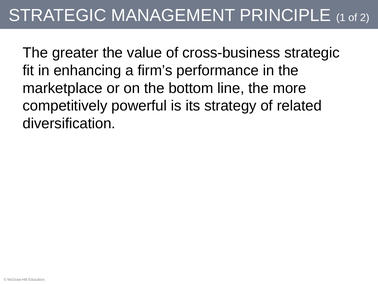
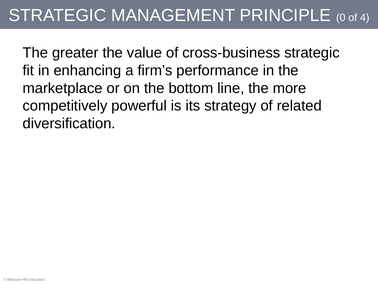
1: 1 -> 0 (341, 18)
2: 2 -> 4 (365, 18)
